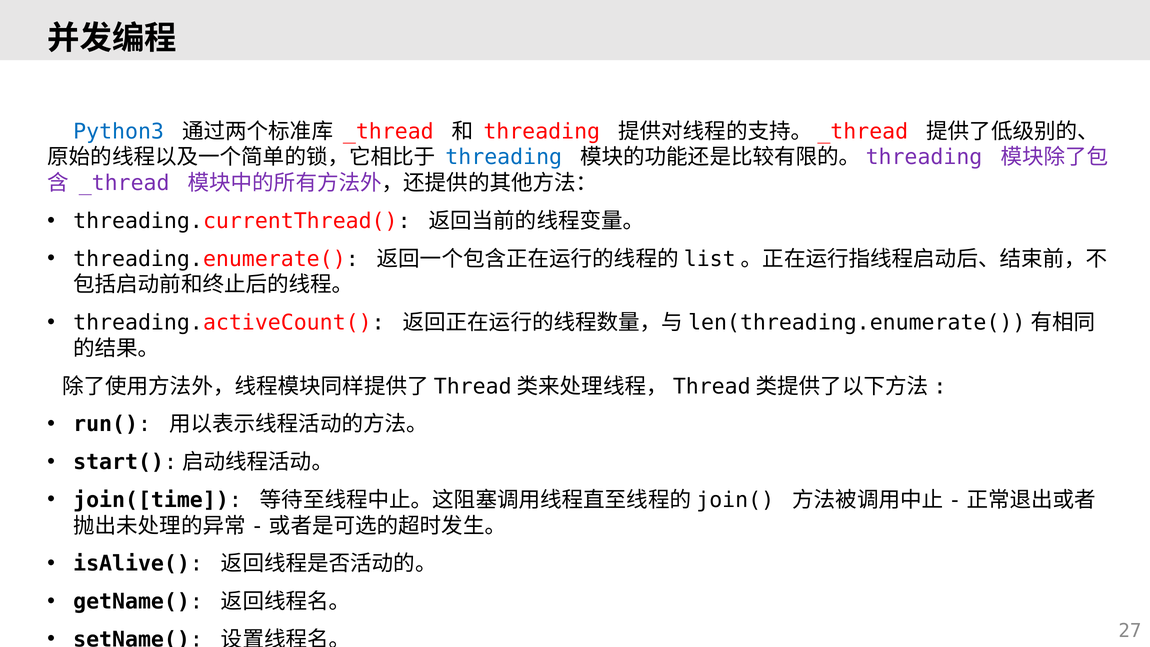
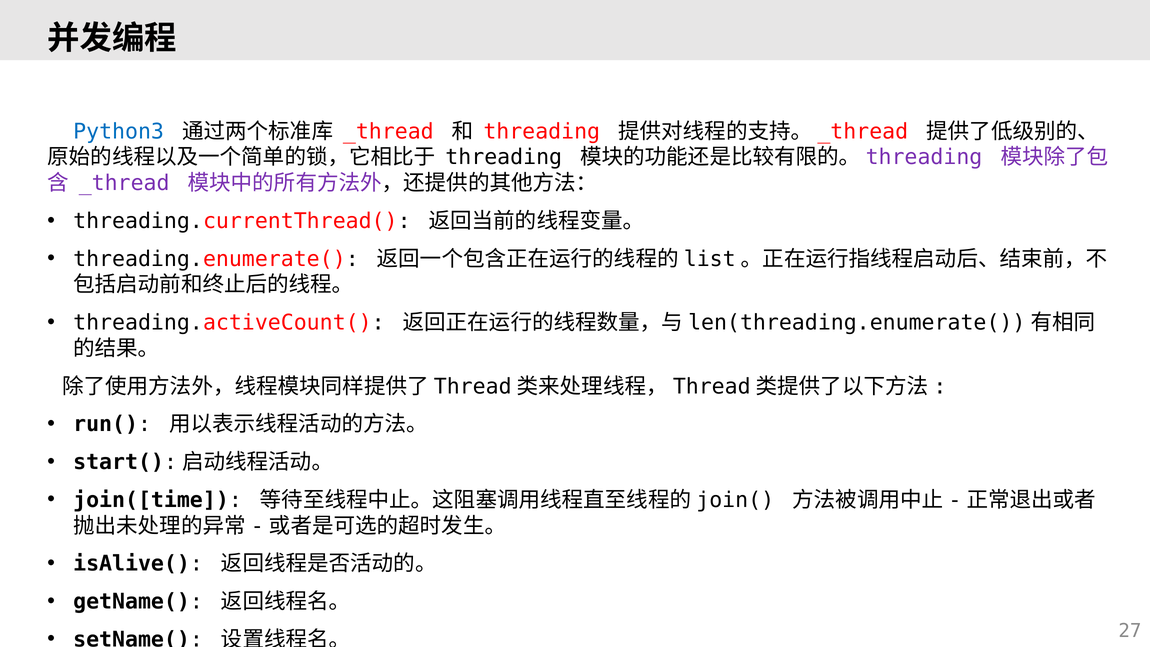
threading colour: blue -> black (504, 157)
